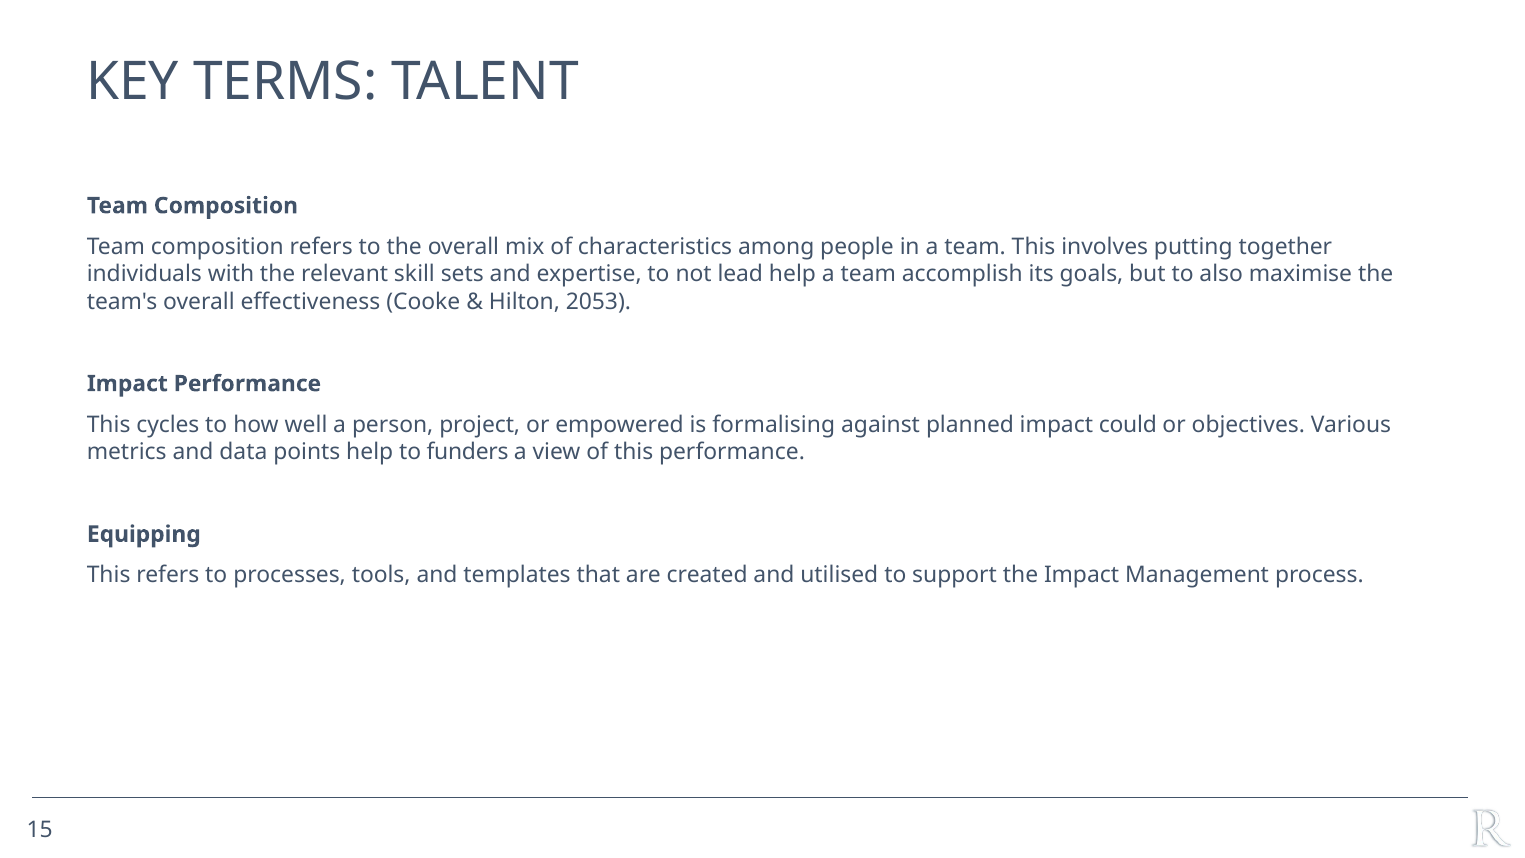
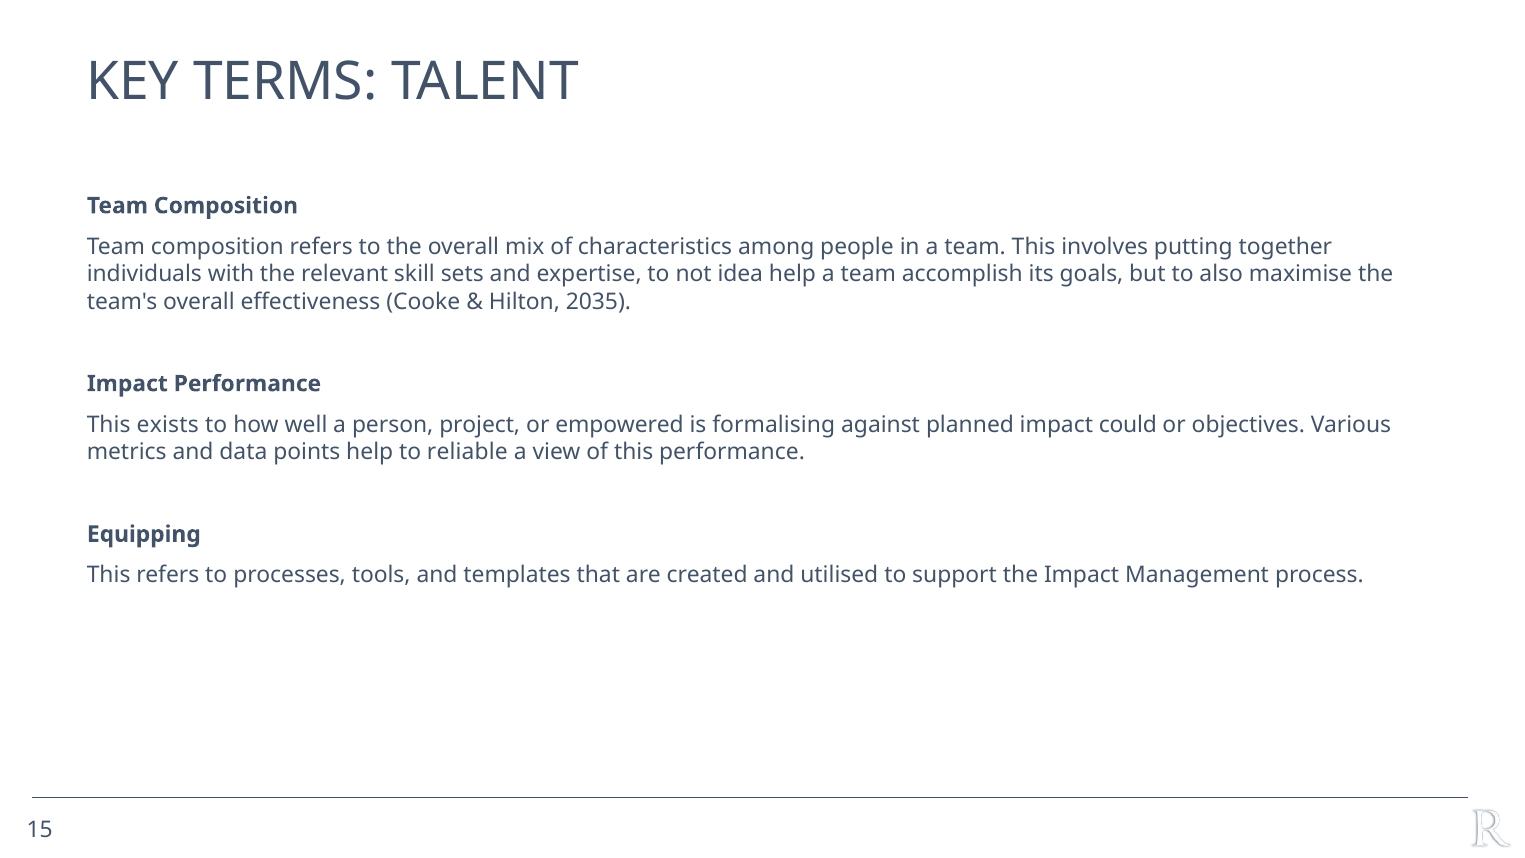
lead: lead -> idea (740, 274)
2053: 2053 -> 2035 (598, 302)
cycles: cycles -> exists (168, 425)
funders: funders -> reliable (467, 452)
